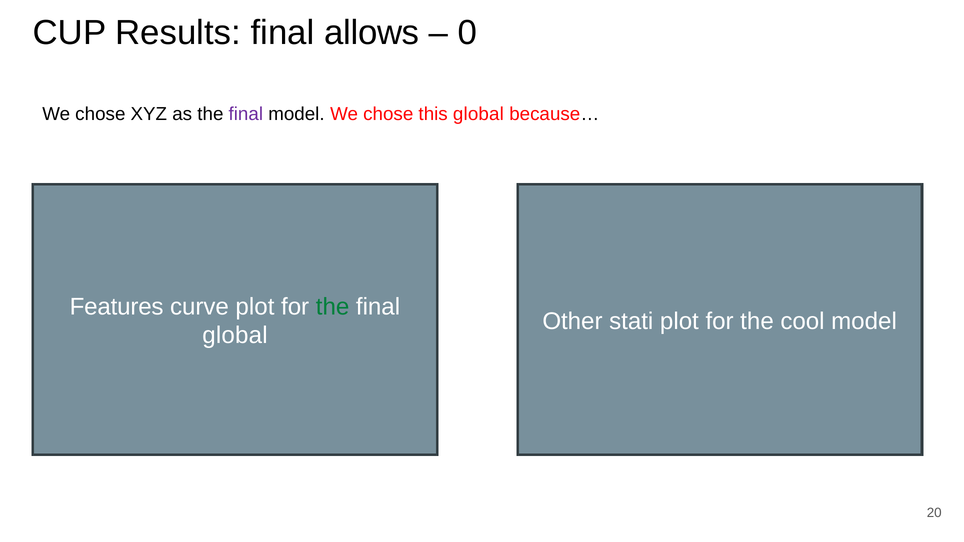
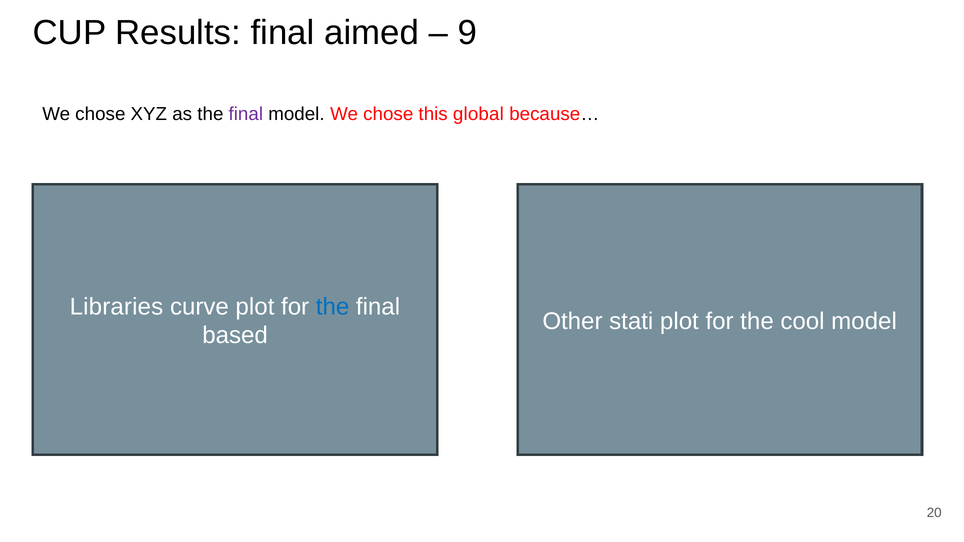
allows: allows -> aimed (372, 33)
0: 0 -> 9 (467, 33)
Features: Features -> Libraries (116, 307)
the colour: green -> blue (333, 307)
global: global -> based (235, 336)
